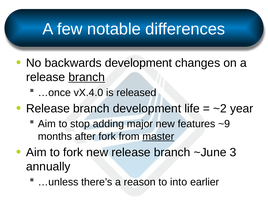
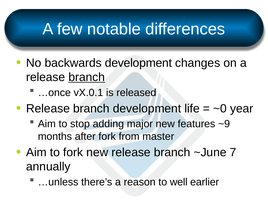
vX.4.0: vX.4.0 -> vX.0.1 (88, 93)
~2: ~2 -> ~0 (220, 109)
master underline: present -> none (158, 136)
3: 3 -> 7 (233, 152)
into: into -> well (179, 182)
